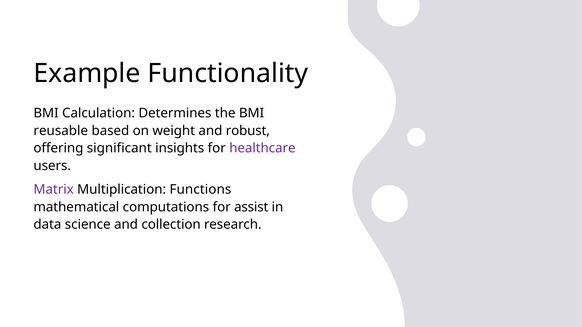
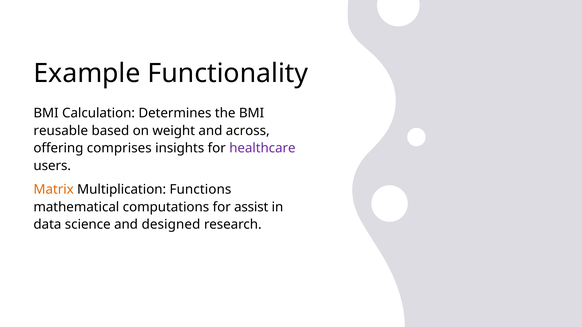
robust: robust -> across (248, 131)
significant: significant -> comprises (119, 148)
Matrix colour: purple -> orange (54, 190)
collection: collection -> designed (171, 225)
